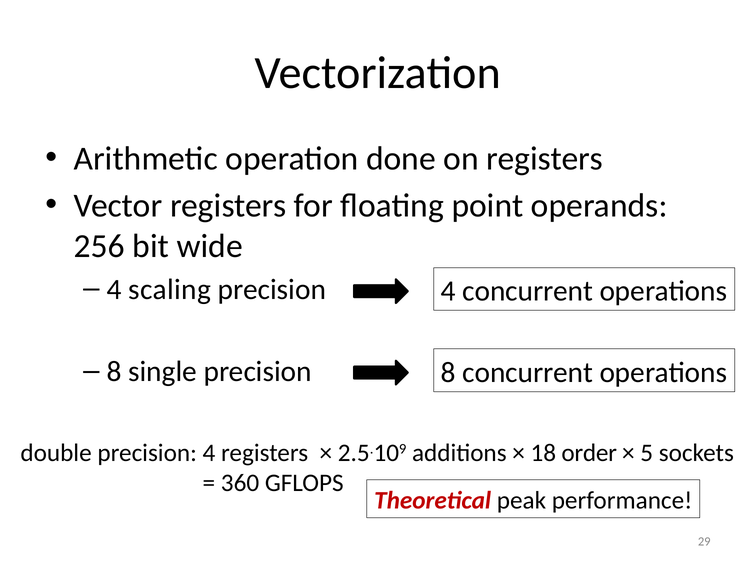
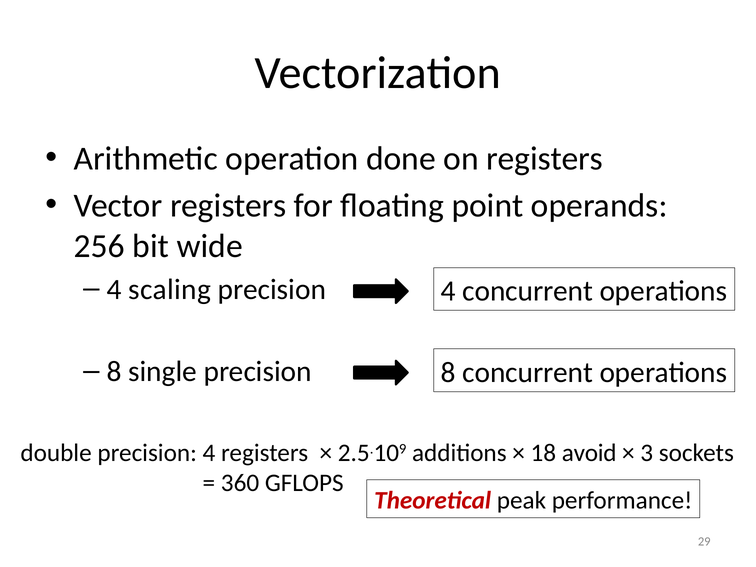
order: order -> avoid (589, 453)
5: 5 -> 3 (647, 453)
